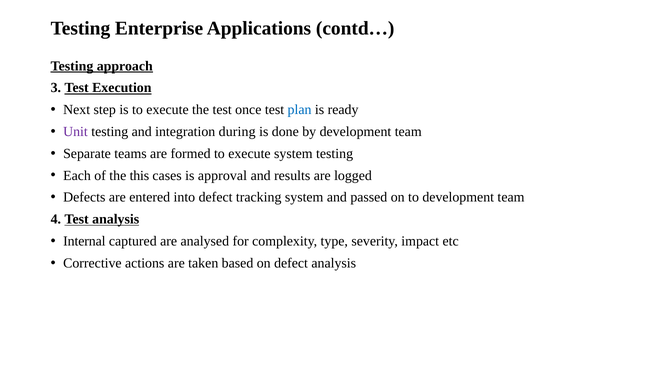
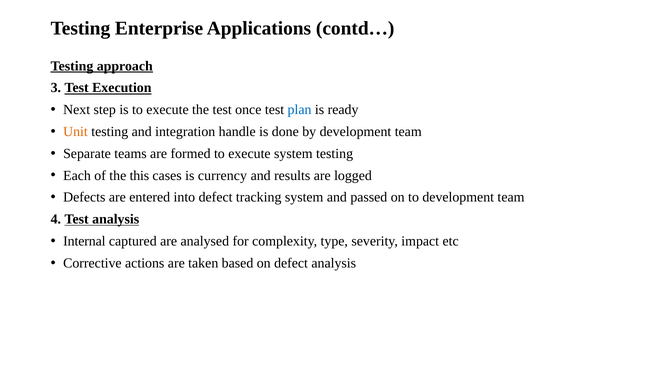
Unit colour: purple -> orange (75, 132)
during: during -> handle (237, 132)
approval: approval -> currency (222, 175)
